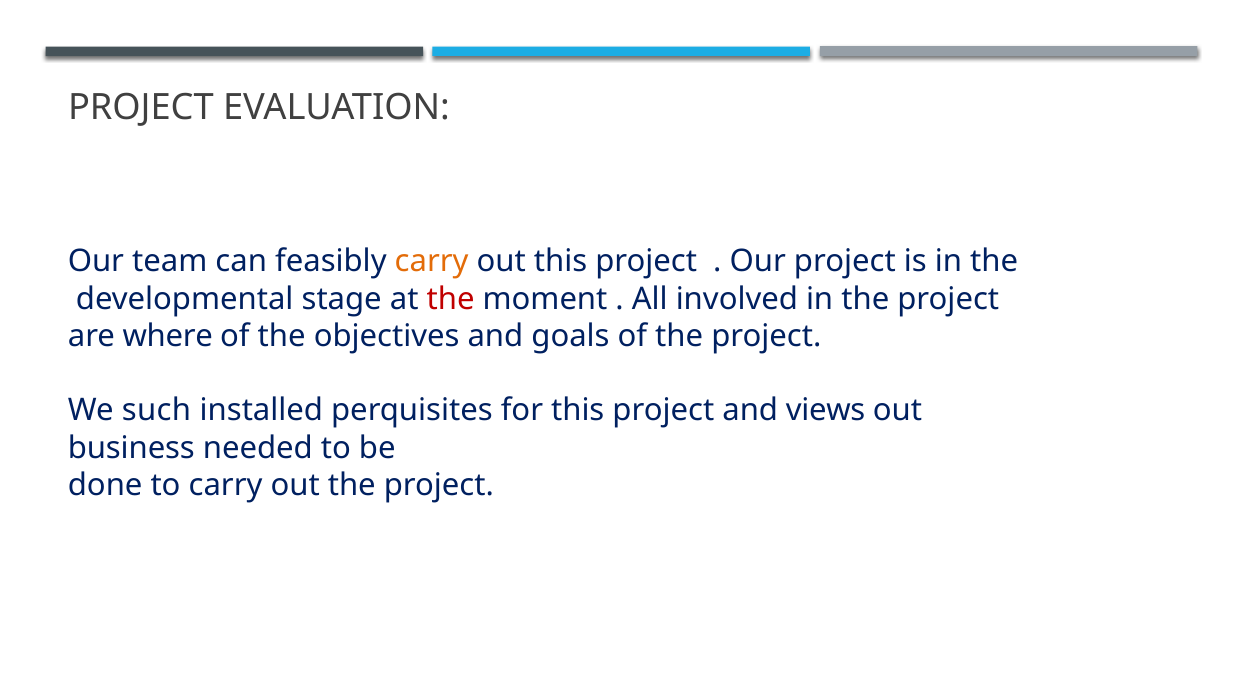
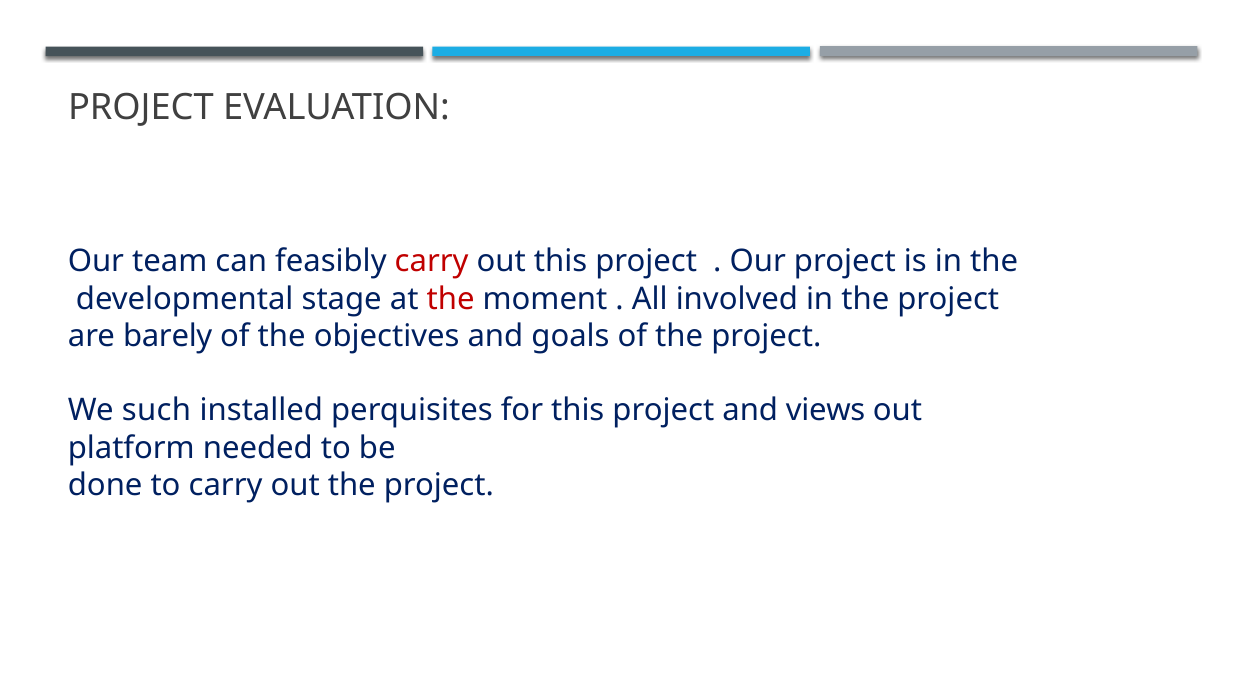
carry colour: orange -> red (432, 262)
where: where -> barely (168, 336)
business: business -> platform (131, 448)
